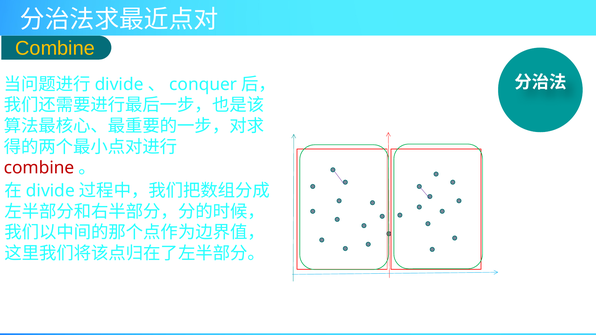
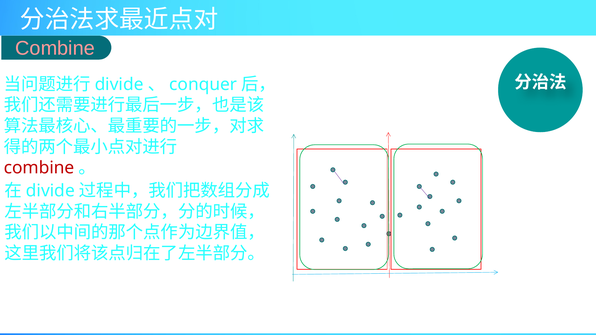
Combine colour: yellow -> pink (55, 48)
